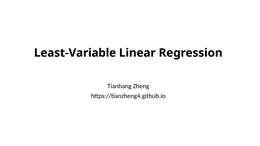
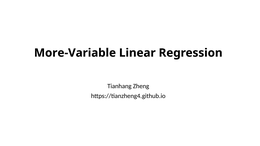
Least-Variable: Least-Variable -> More-Variable (75, 53)
